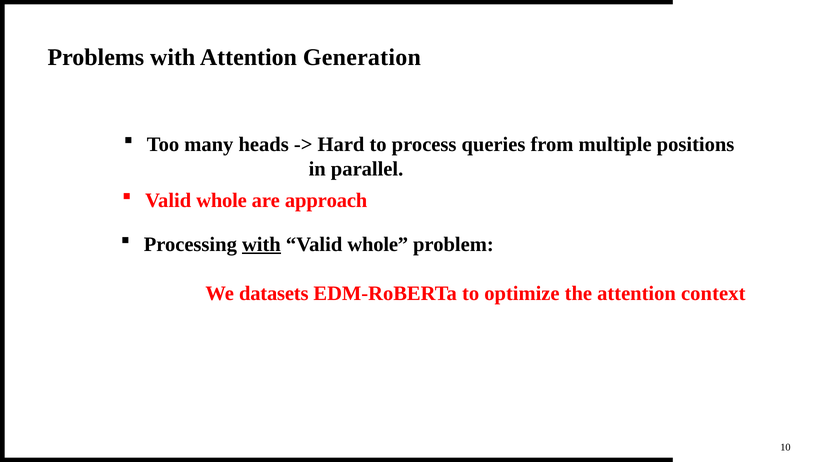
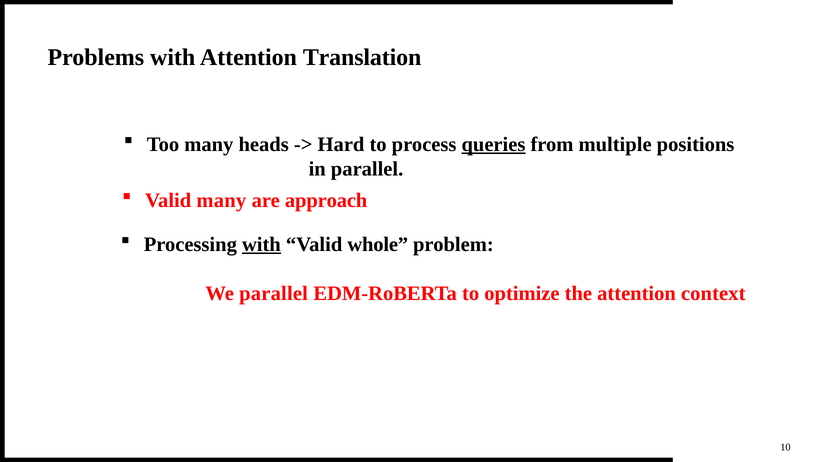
Generation: Generation -> Translation (362, 57)
queries underline: none -> present (493, 145)
whole: whole -> many (221, 201)
We datasets: datasets -> parallel (274, 294)
